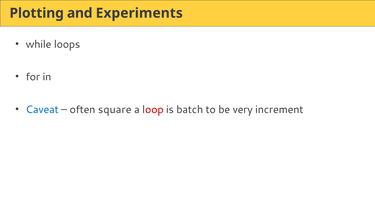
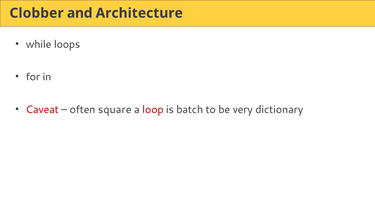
Plotting: Plotting -> Clobber (37, 13)
Experiments: Experiments -> Architecture (139, 13)
Caveat colour: blue -> red (42, 110)
increment: increment -> dictionary (279, 110)
